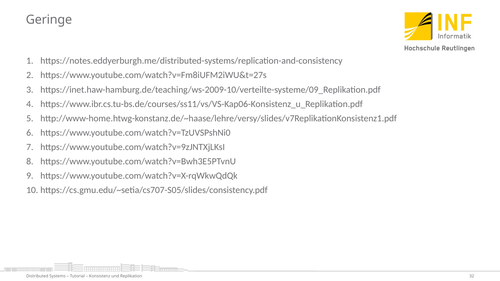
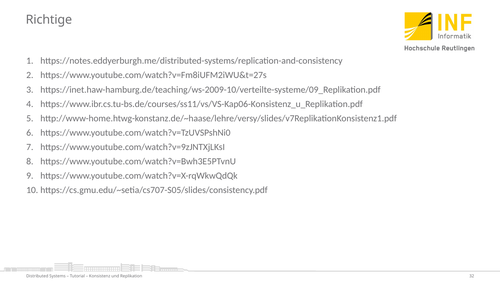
Geringe: Geringe -> Richtige (49, 20)
